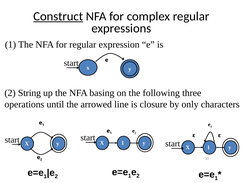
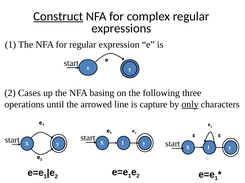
String: String -> Cases (29, 93)
closure: closure -> capture (153, 105)
only underline: none -> present (190, 105)
